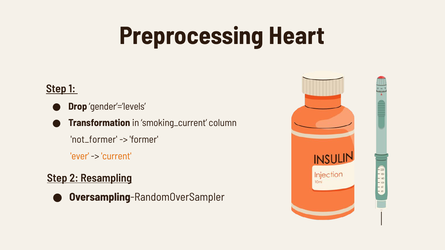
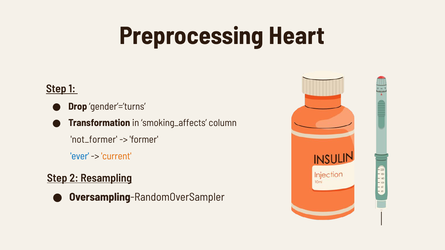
gender’=’levels: gender’=’levels -> gender’=’turns (117, 107)
smoking_current: smoking_current -> smoking_affects (174, 123)
ever colour: orange -> blue (80, 156)
